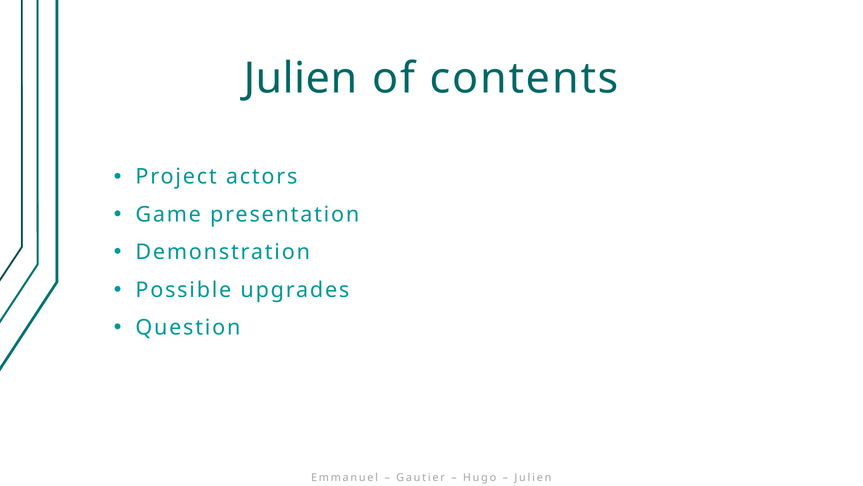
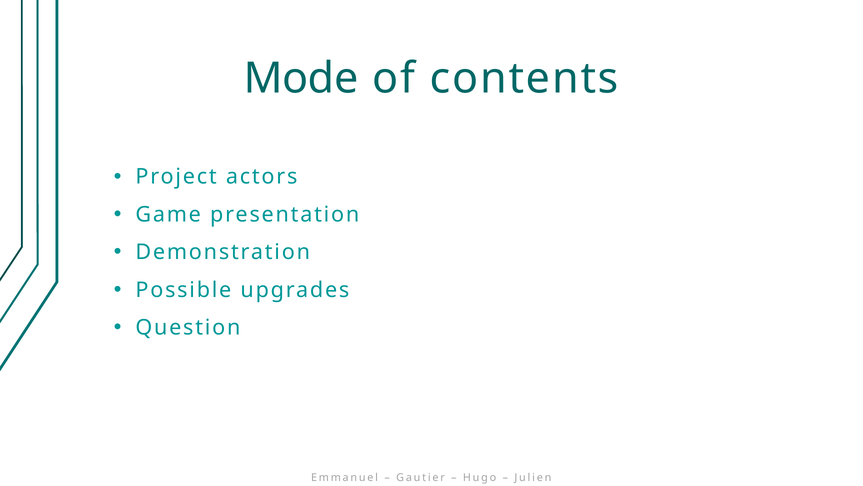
Julien: Julien -> Mode (301, 78)
